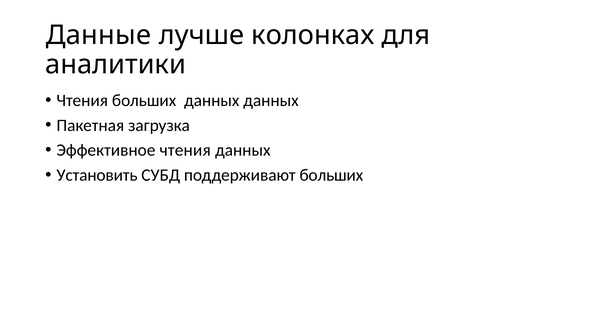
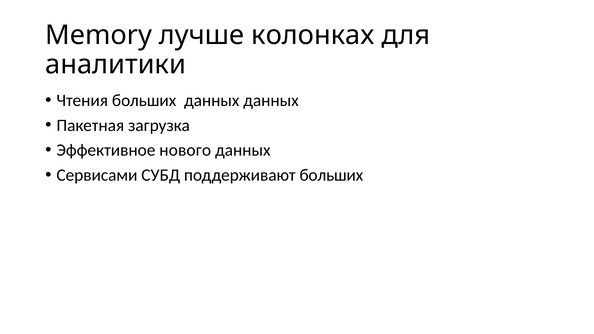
Данные: Данные -> Memory (99, 35)
Эффективное чтения: чтения -> нового (185, 150)
Установить: Установить -> Сервисами (97, 175)
